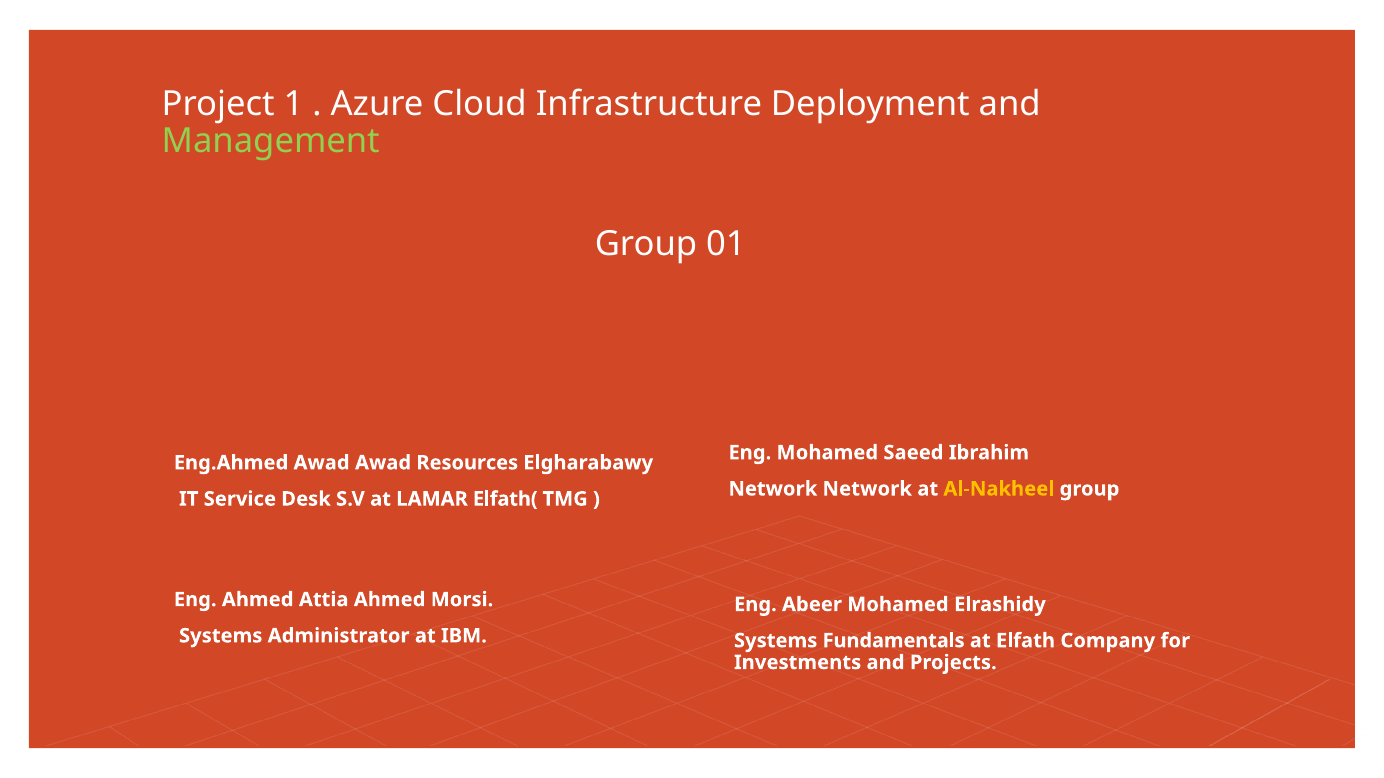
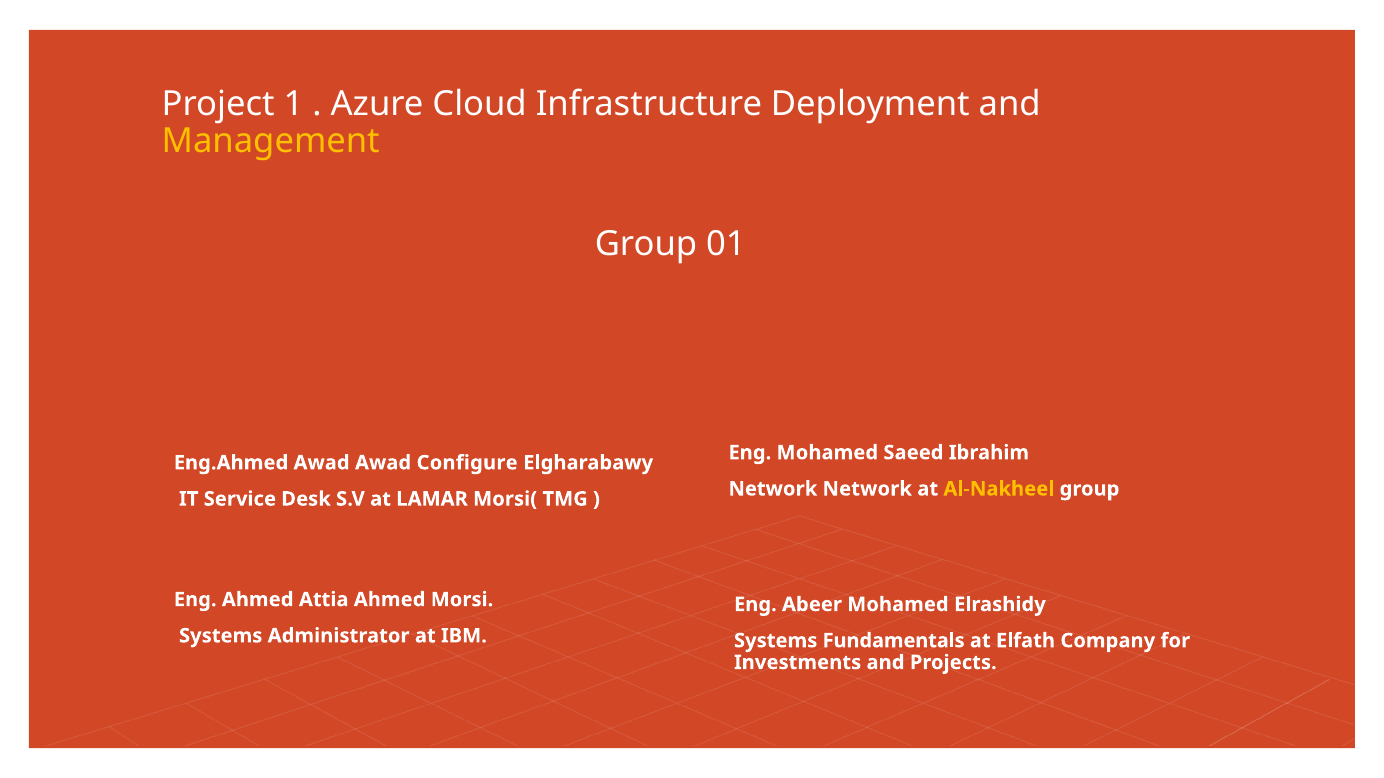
Management colour: light green -> yellow (271, 141)
Resources: Resources -> Configure (467, 463)
Elfath(: Elfath( -> Morsi( (505, 499)
